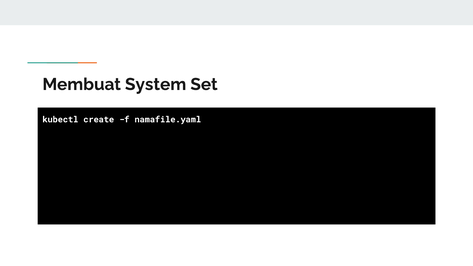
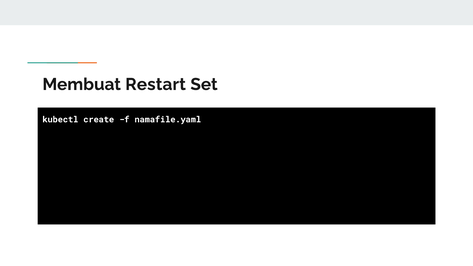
System: System -> Restart (156, 84)
